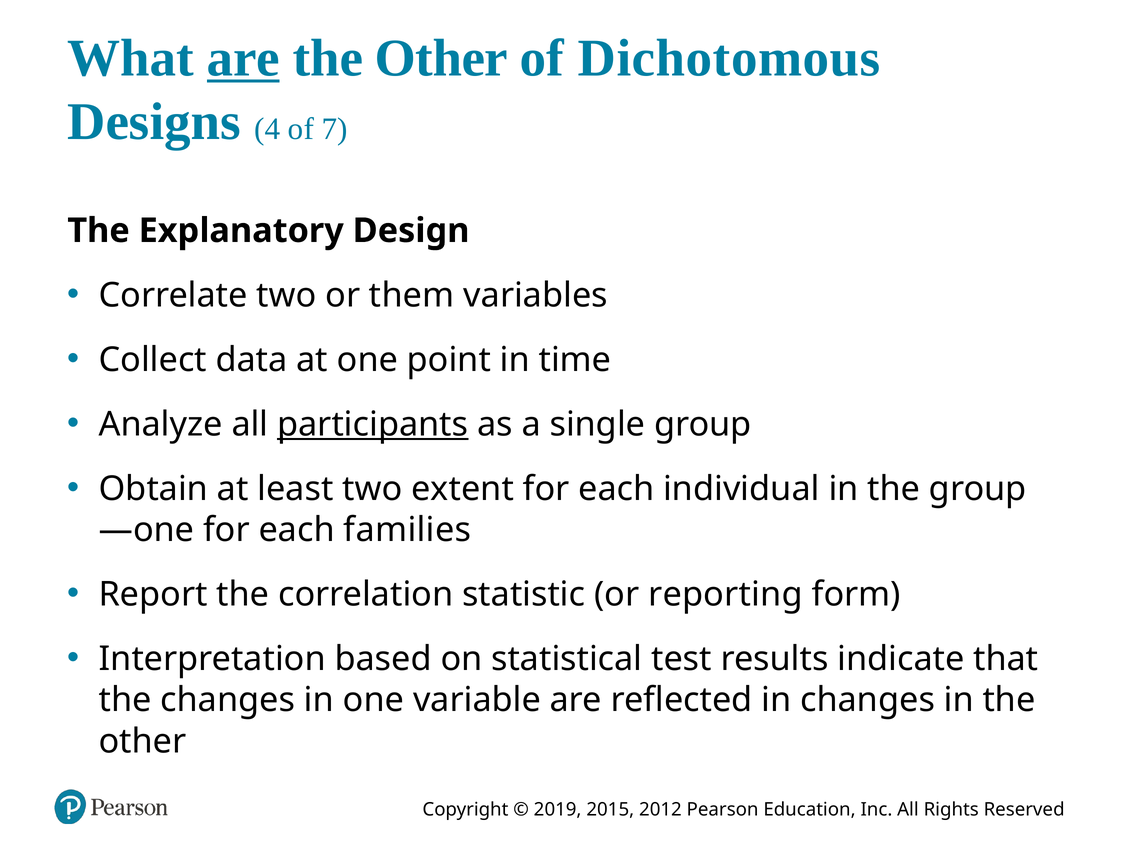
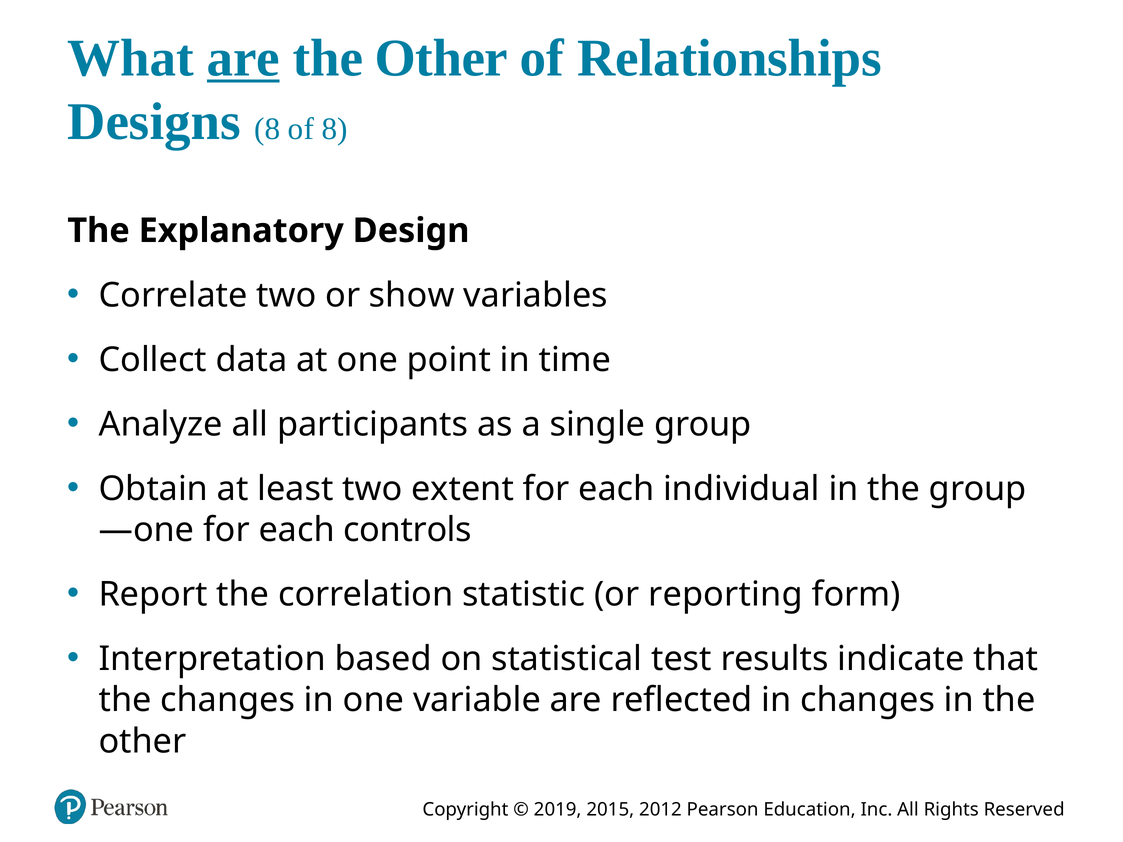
Dichotomous: Dichotomous -> Relationships (730, 58)
Designs 4: 4 -> 8 (267, 129)
of 7: 7 -> 8 (335, 129)
them: them -> show (412, 295)
participants underline: present -> none (373, 424)
families: families -> controls (408, 530)
